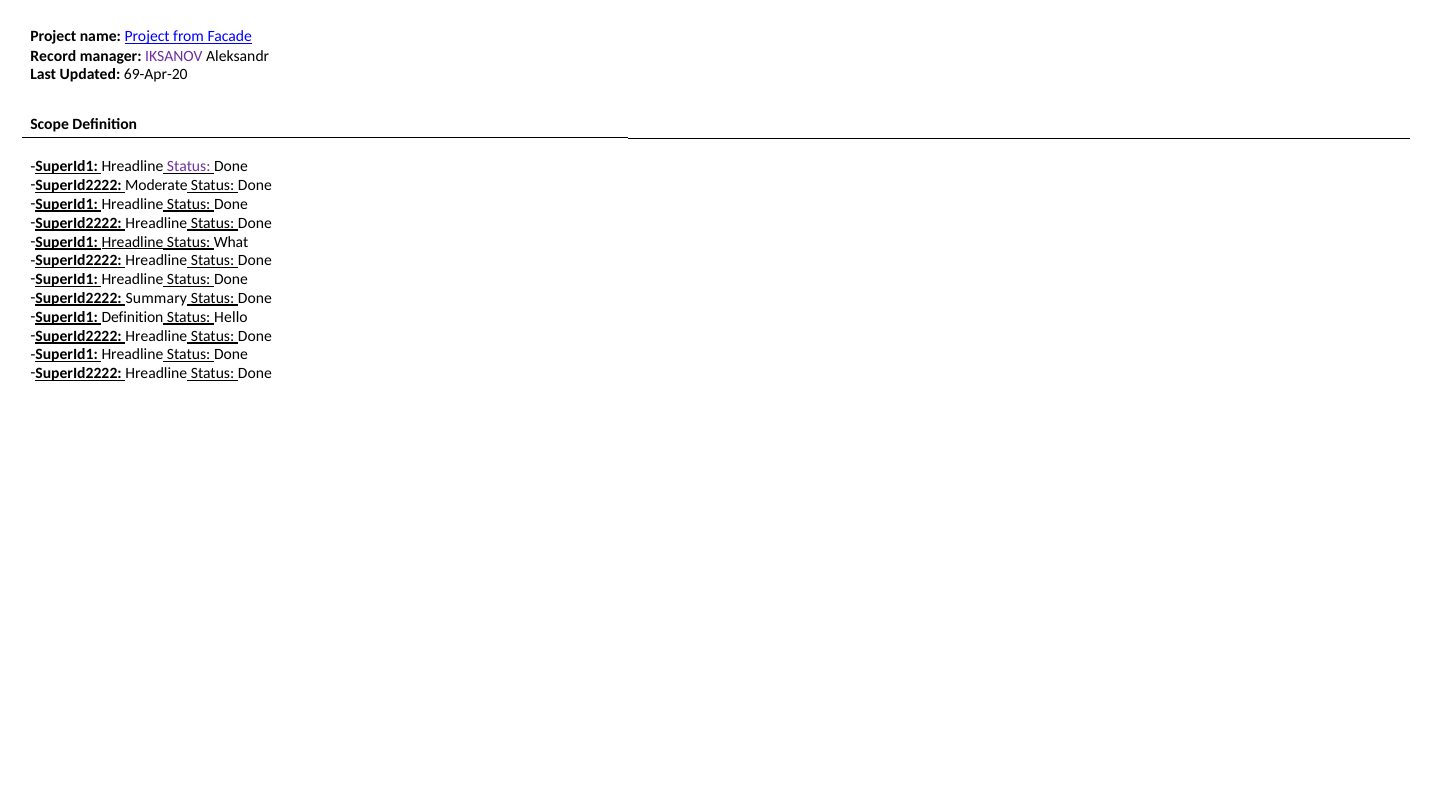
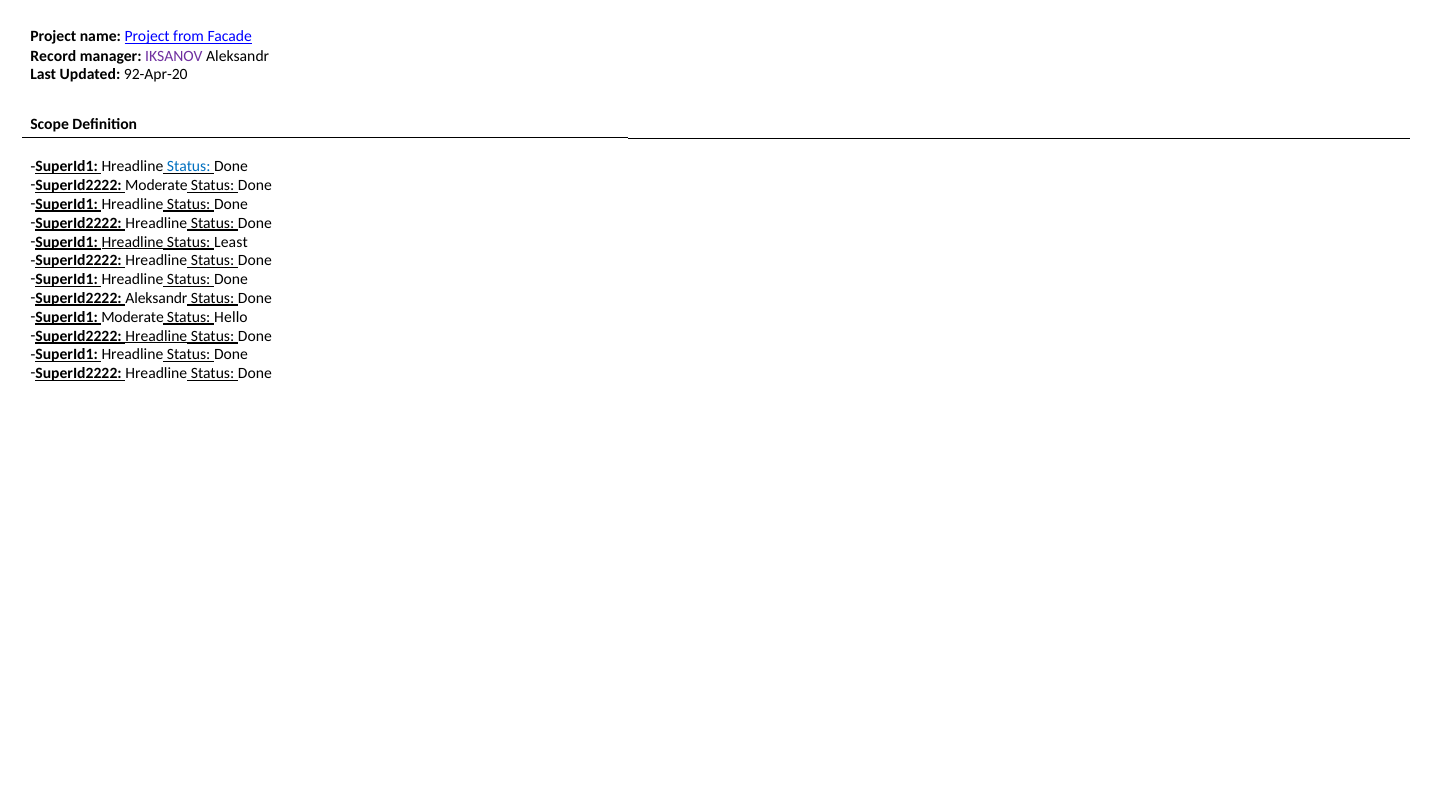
69-Apr-20: 69-Apr-20 -> 92-Apr-20 (156, 75)
Status colour: purple -> blue (189, 167)
What: What -> Least (231, 242)
SuperId2222 Summary: Summary -> Aleksandr (156, 298)
SuperId1 Definition: Definition -> Moderate (133, 317)
Hreadline underline: none -> present (156, 336)
